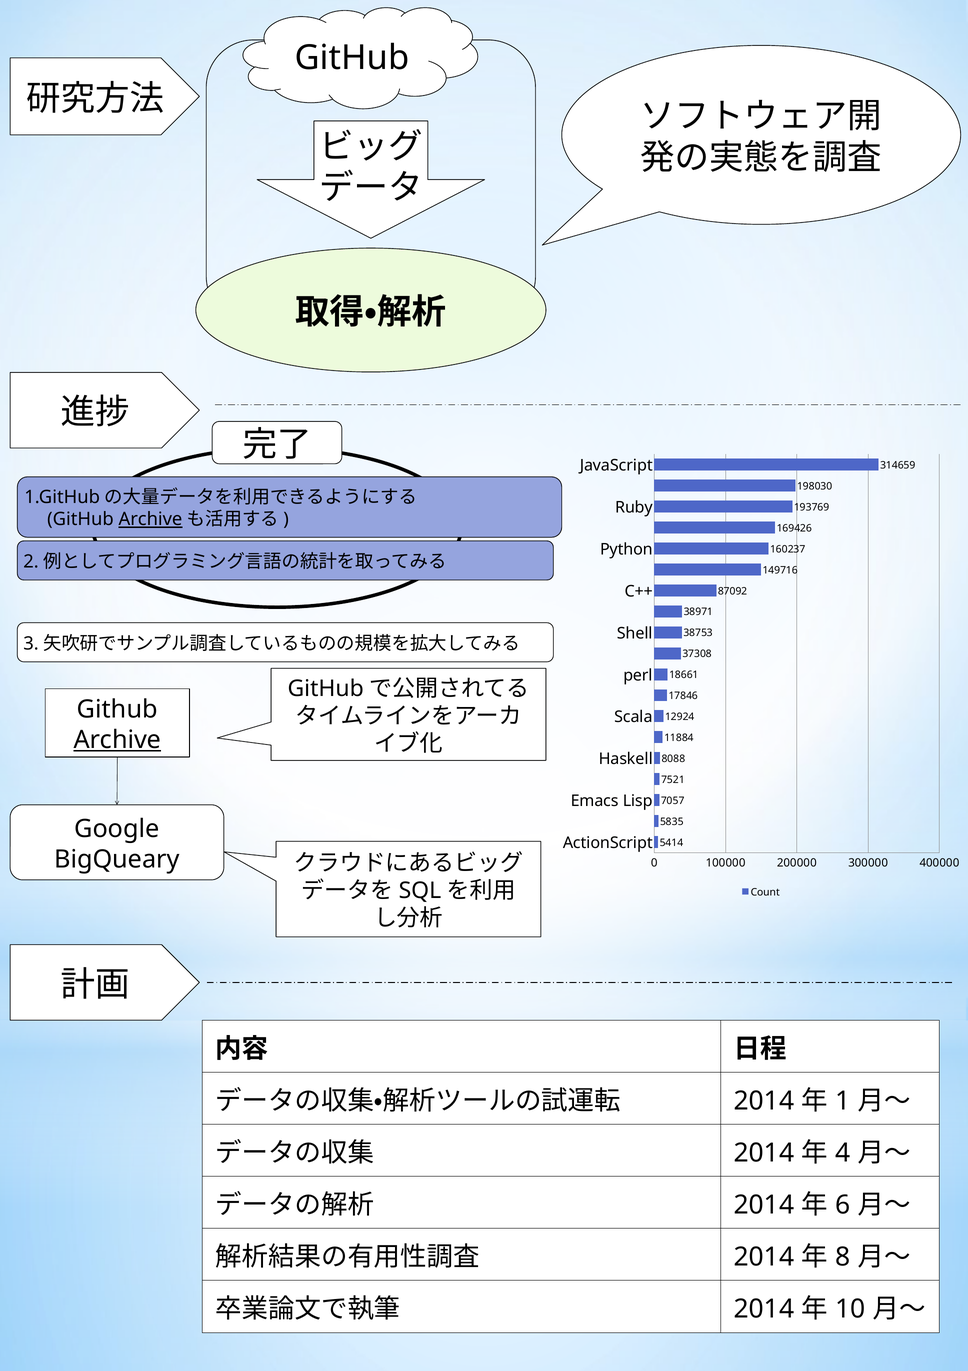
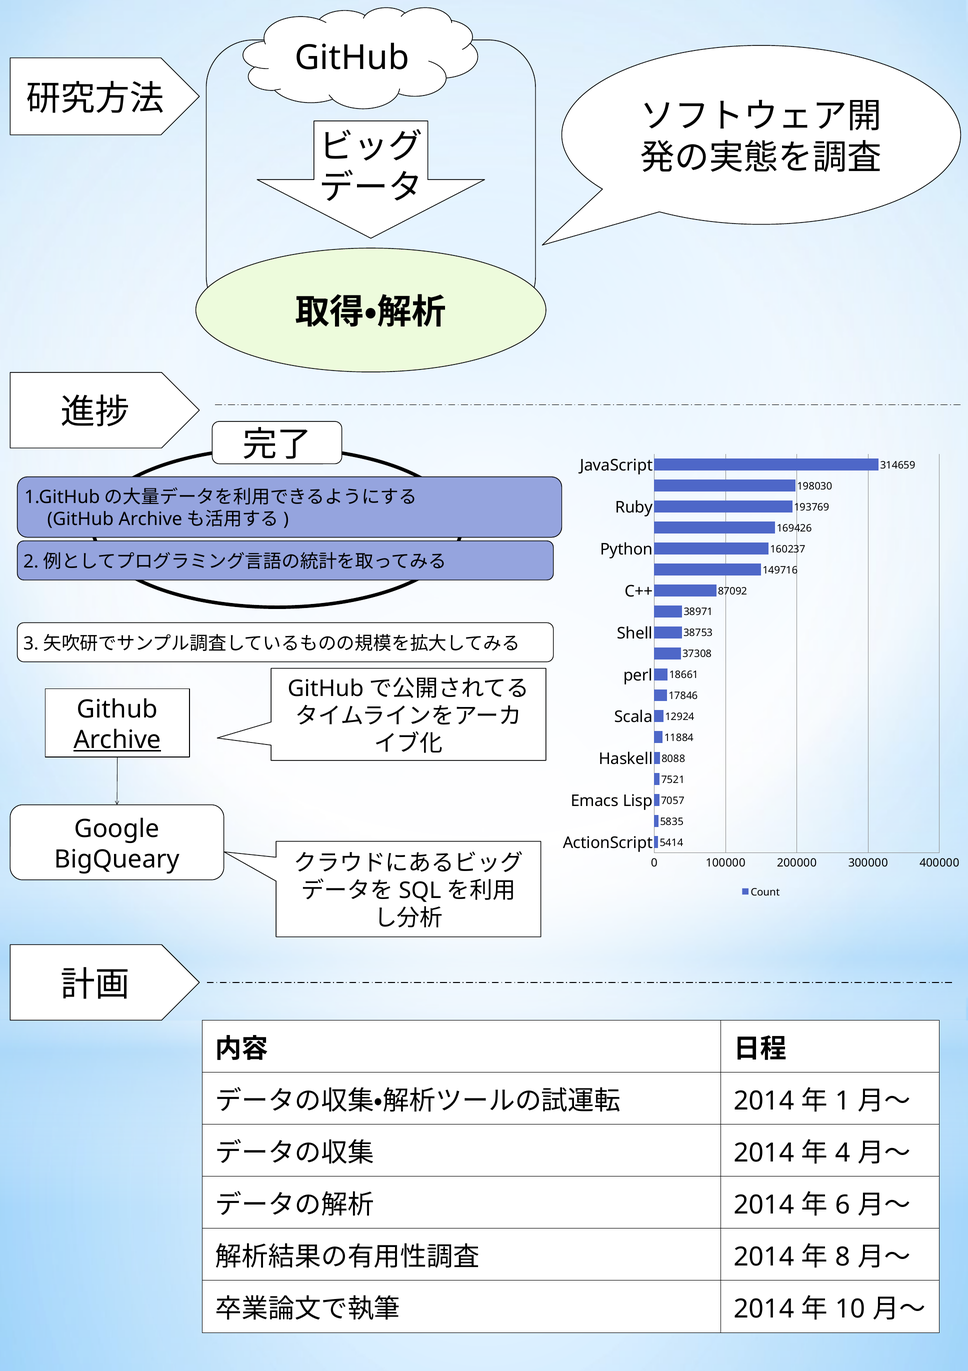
Archive underline: present -> none (150, 519)
